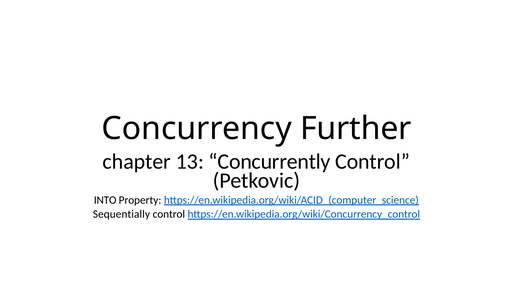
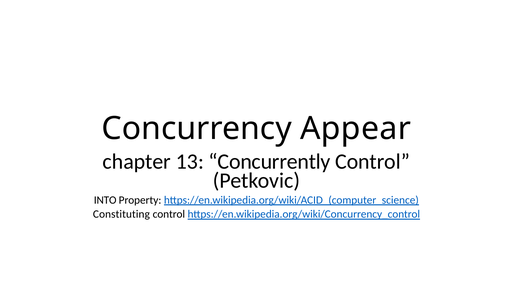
Further: Further -> Appear (356, 128)
Sequentially: Sequentially -> Constituting (121, 214)
